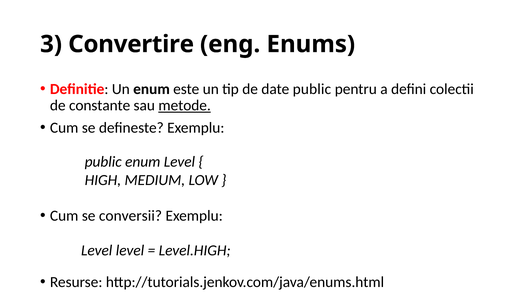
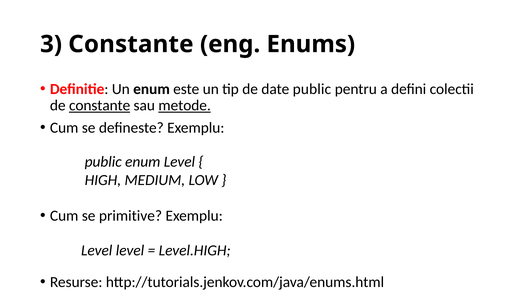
3 Convertire: Convertire -> Constante (131, 44)
constante underline: none -> present (100, 106)
conversii: conversii -> primitive (130, 216)
